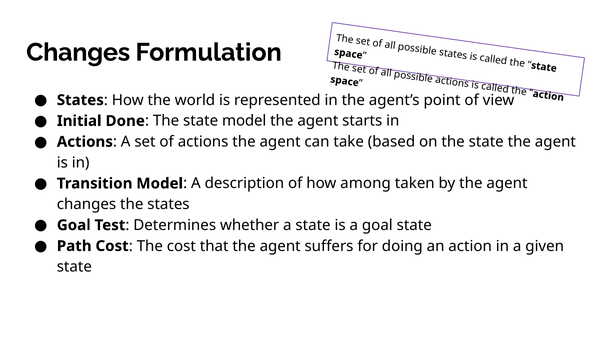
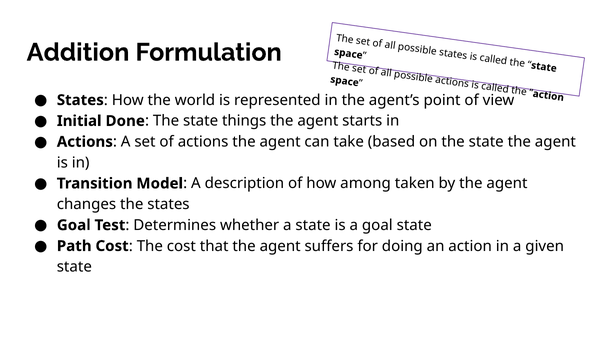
Changes: Changes -> Addition (78, 52)
state model: model -> things (244, 121)
